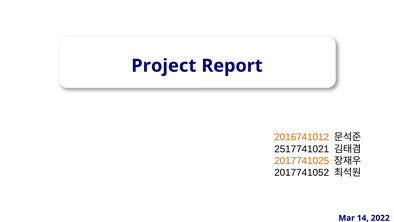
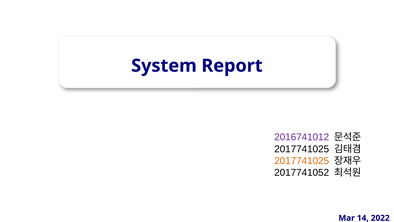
Project: Project -> System (164, 66)
2016741012 colour: orange -> purple (302, 137)
2517741021: 2517741021 -> 2017741025 (302, 149)
